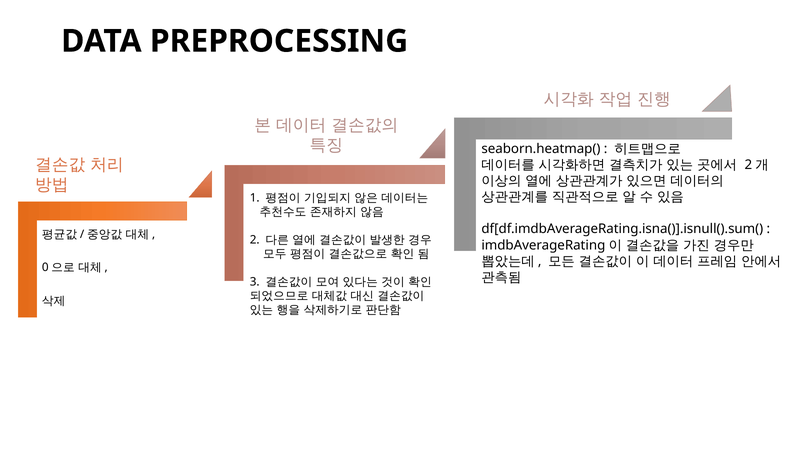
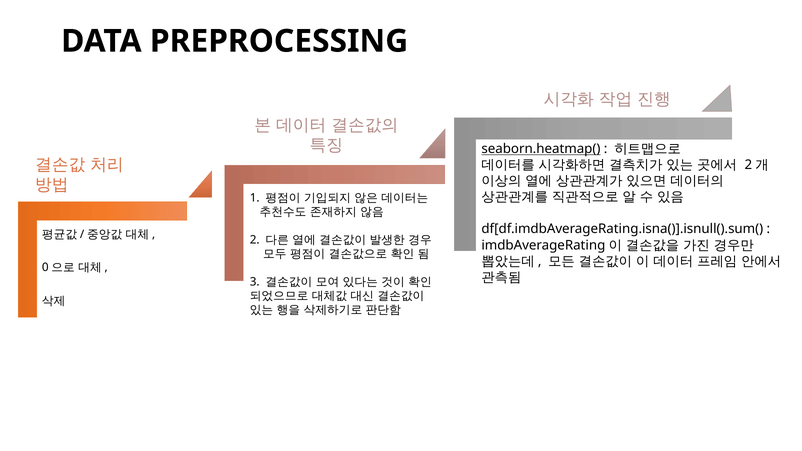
seaborn.heatmap( underline: none -> present (541, 149)
